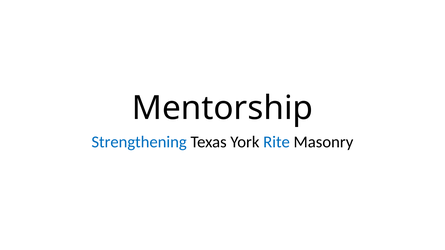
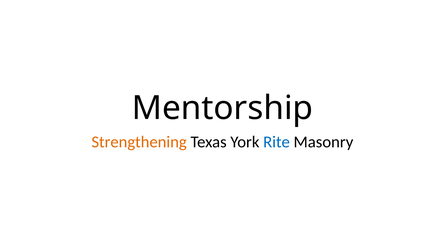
Strengthening colour: blue -> orange (139, 142)
